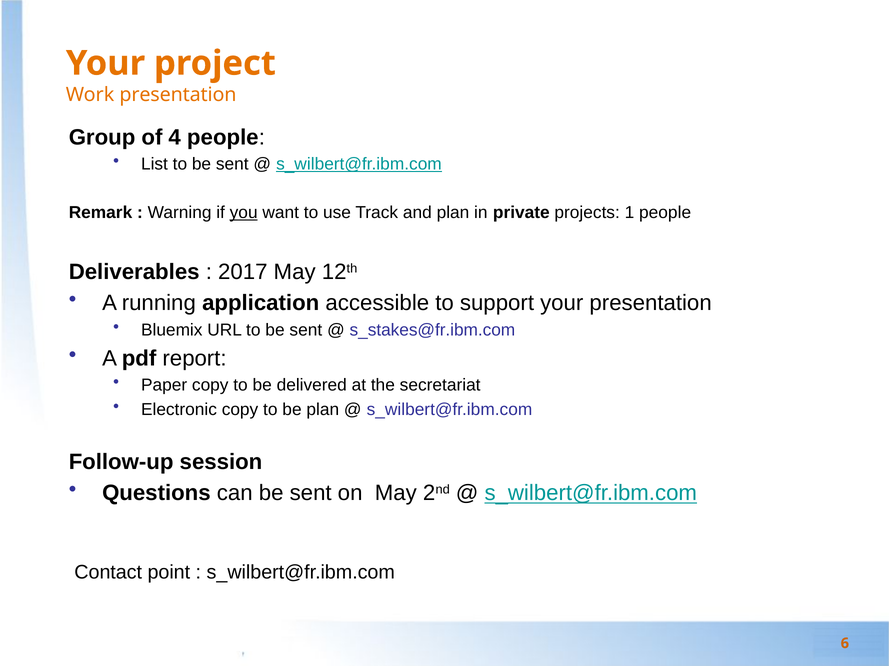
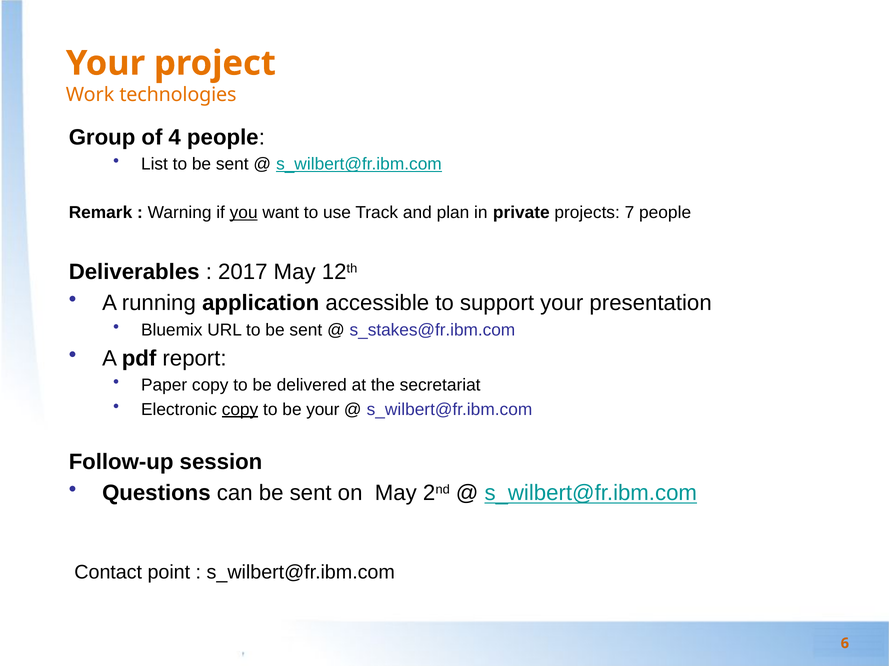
Work presentation: presentation -> technologies (178, 95)
1: 1 -> 7 (629, 213)
copy underline: none -> present (240, 410)
be plan: plan -> your (323, 410)
